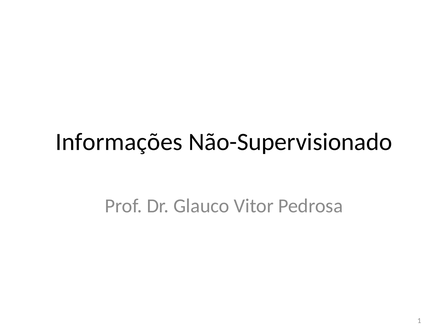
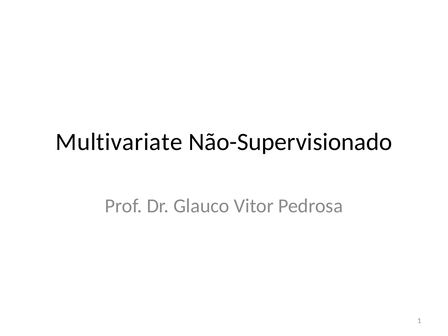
Informações: Informações -> Multivariate (119, 142)
